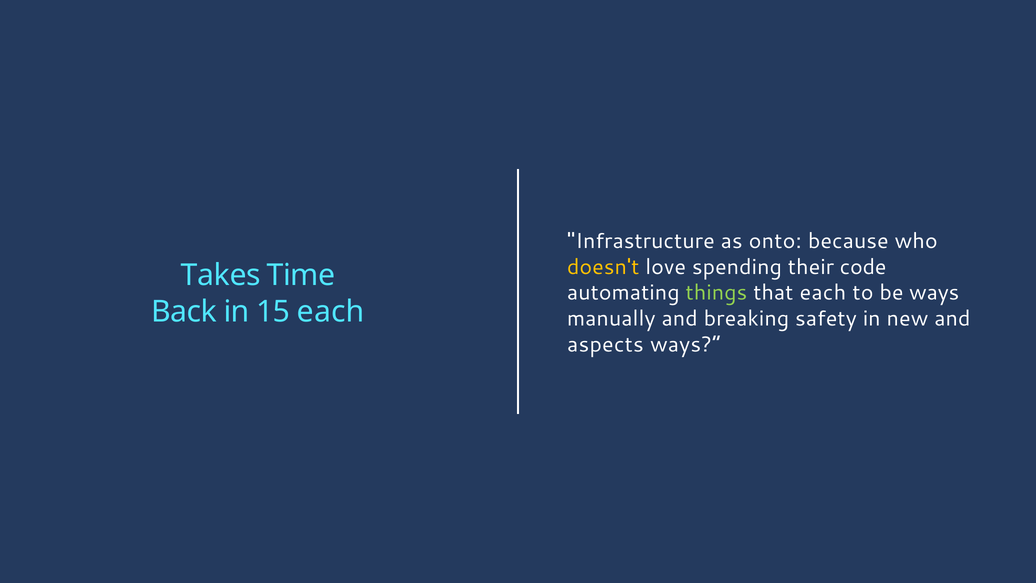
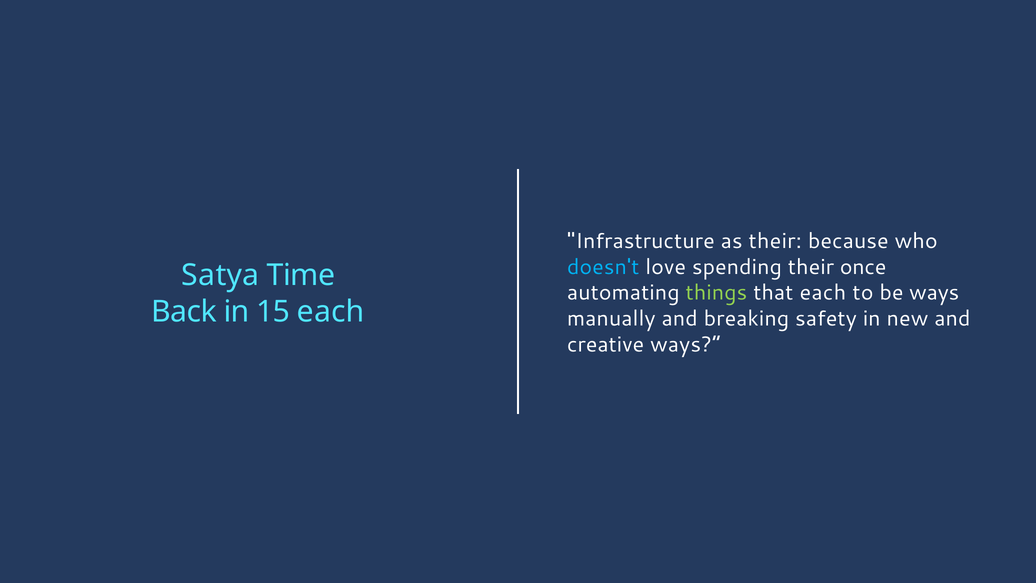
as onto: onto -> their (775, 241)
doesn't colour: yellow -> light blue (603, 267)
code: code -> once (863, 267)
Takes: Takes -> Satya (220, 275)
aspects: aspects -> creative (606, 345)
